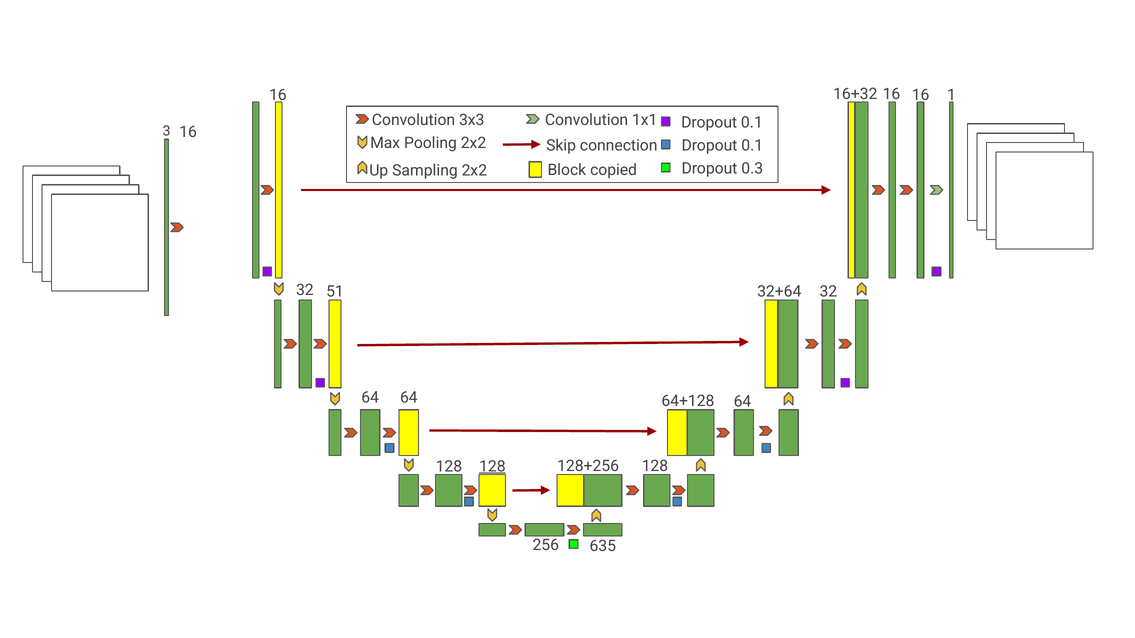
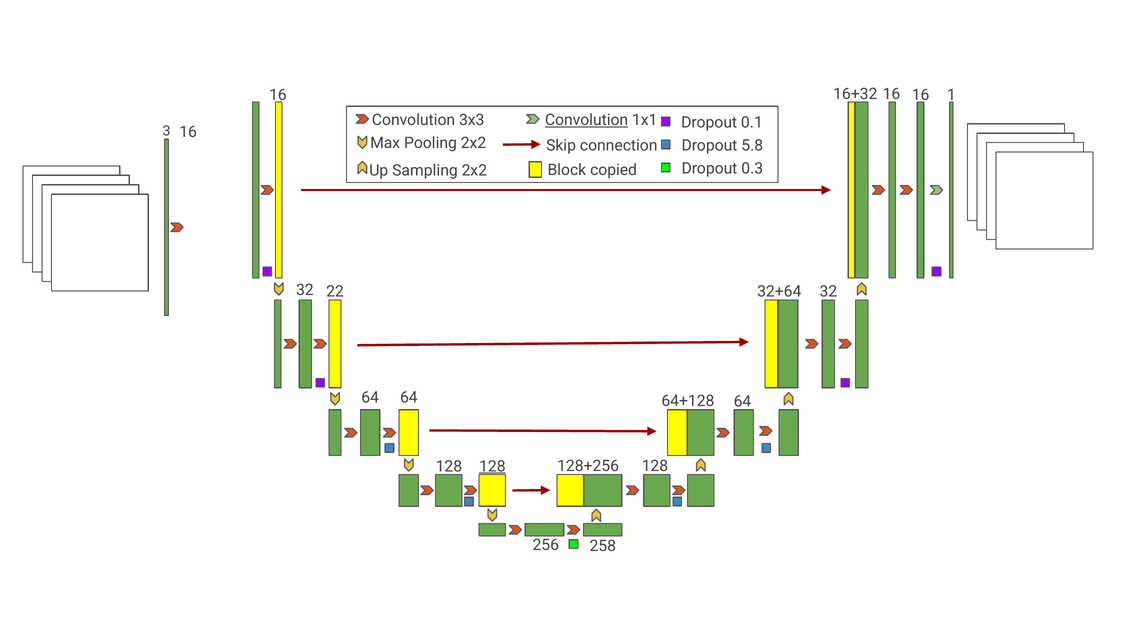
Convolution underline: none -> present (587, 120)
0.1: 0.1 -> 5.8 (752, 146)
51: 51 -> 22 (335, 292)
635: 635 -> 258 (603, 547)
